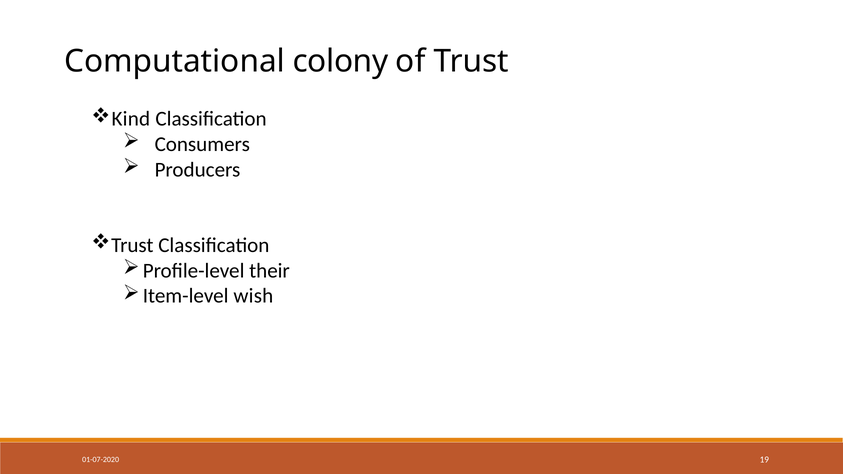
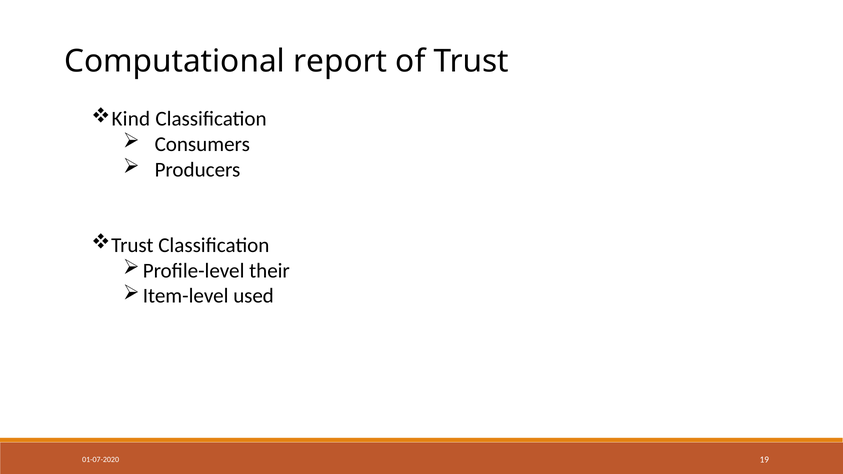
colony: colony -> report (340, 61)
wish: wish -> used (254, 296)
